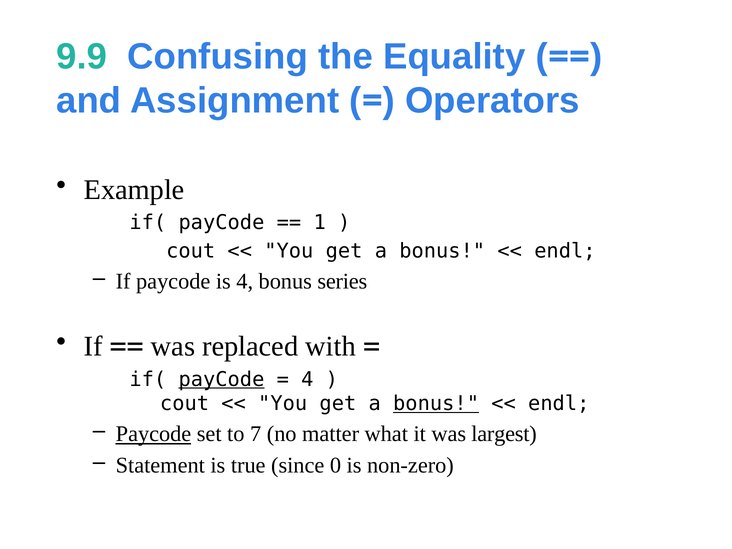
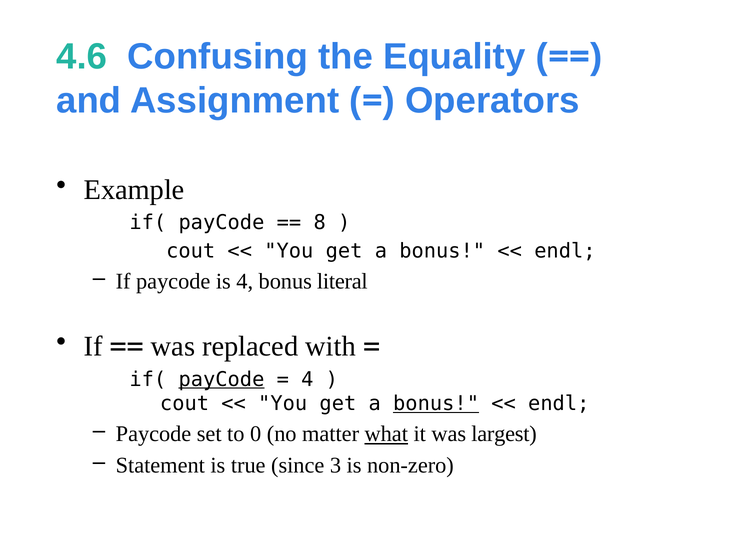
9.9: 9.9 -> 4.6 (82, 57)
1: 1 -> 8 (320, 223)
series: series -> literal (342, 281)
Paycode underline: present -> none (153, 434)
7: 7 -> 0 (256, 434)
what underline: none -> present (386, 434)
0: 0 -> 3 (336, 465)
